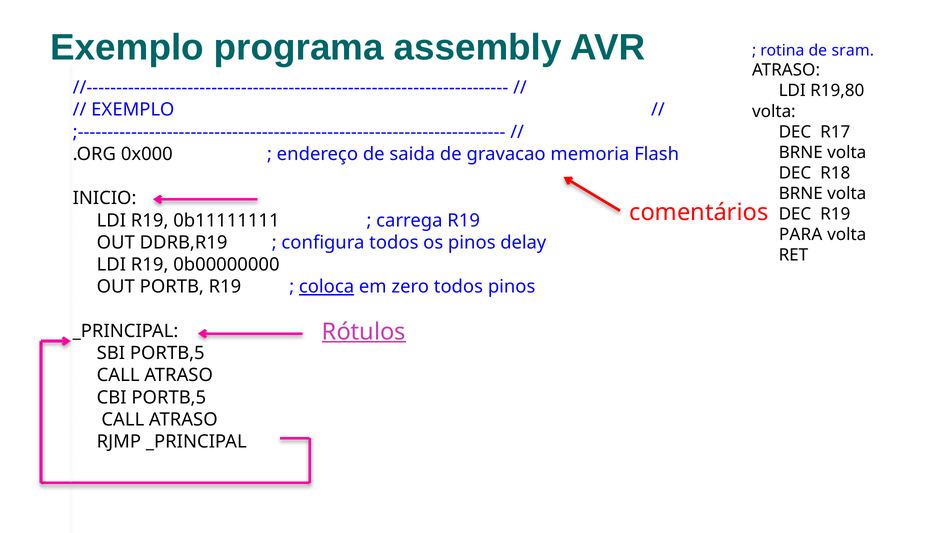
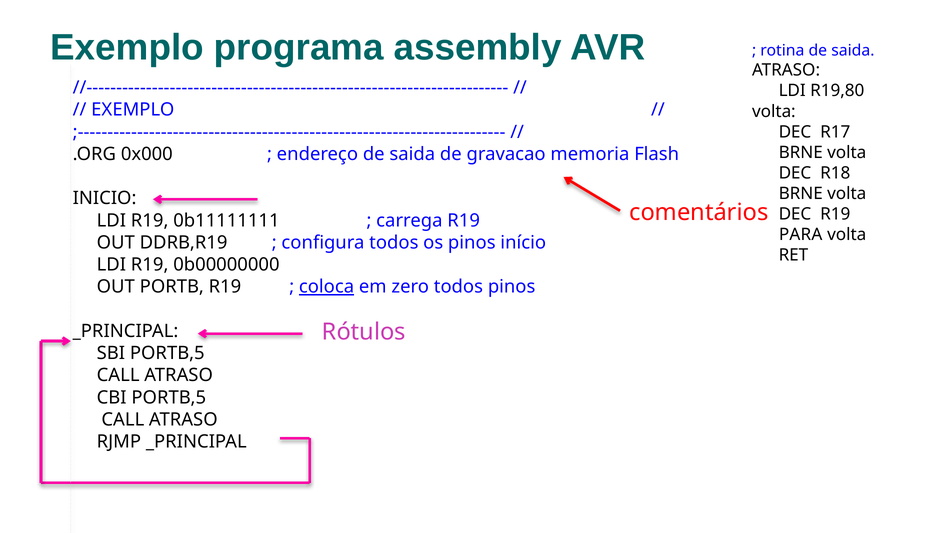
rotina de sram: sram -> saida (853, 50)
delay: delay -> início (523, 243)
Rótulos underline: present -> none (364, 332)
